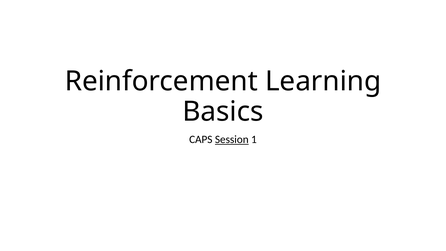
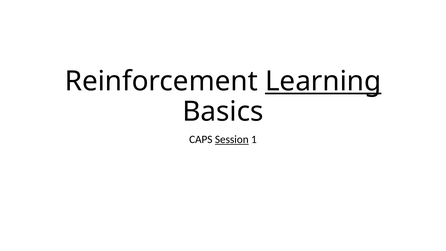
Learning underline: none -> present (323, 81)
